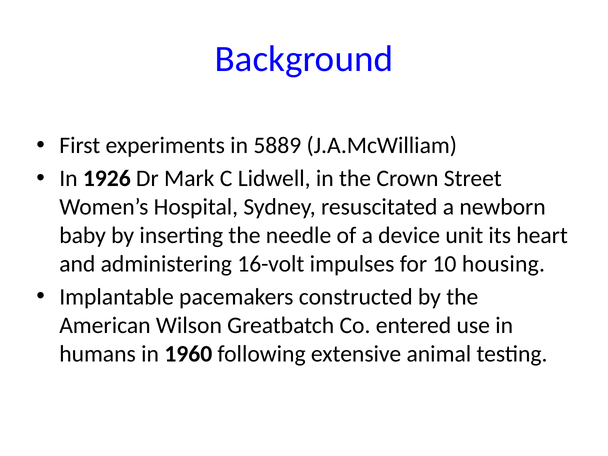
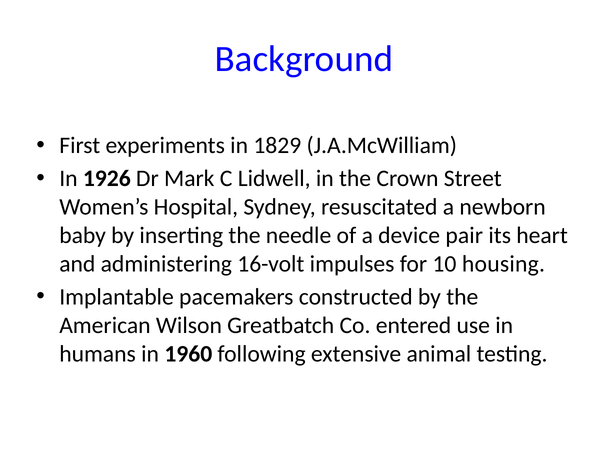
5889: 5889 -> 1829 (277, 146)
unit: unit -> pair (464, 235)
